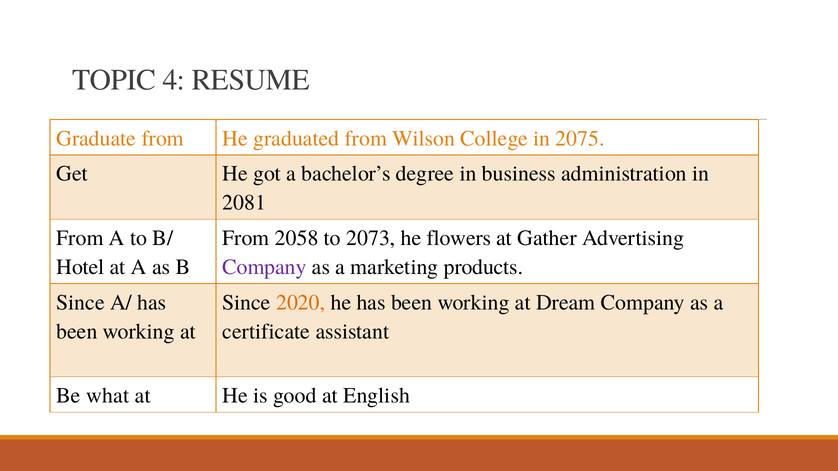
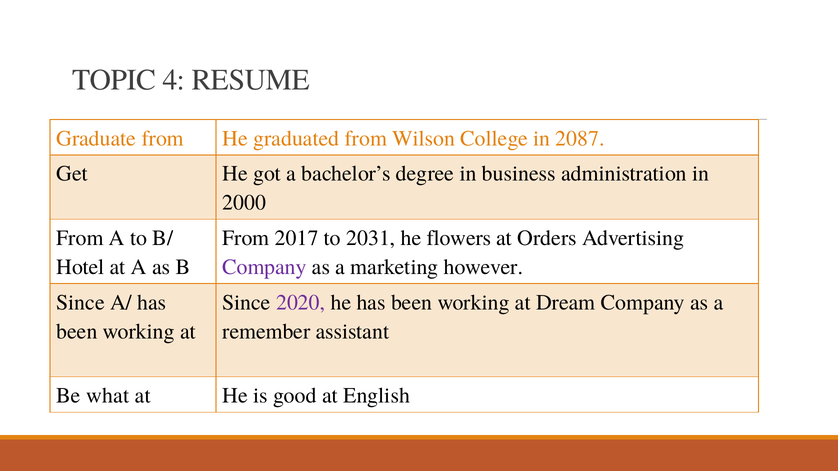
2075: 2075 -> 2087 (580, 139)
2081: 2081 -> 2000 (244, 203)
2058: 2058 -> 2017 (297, 238)
2073: 2073 -> 2031 (371, 238)
Gather: Gather -> Orders (547, 238)
products: products -> however (483, 267)
2020 colour: orange -> purple (301, 303)
certificate: certificate -> remember (266, 332)
